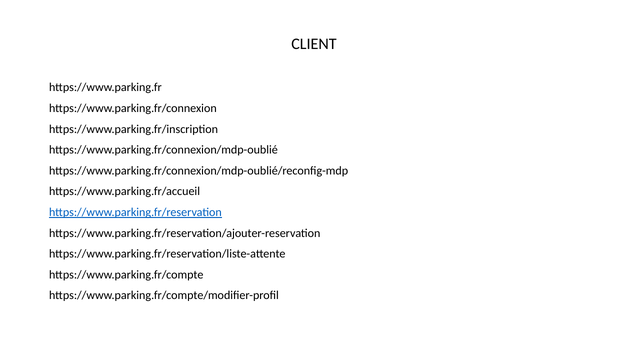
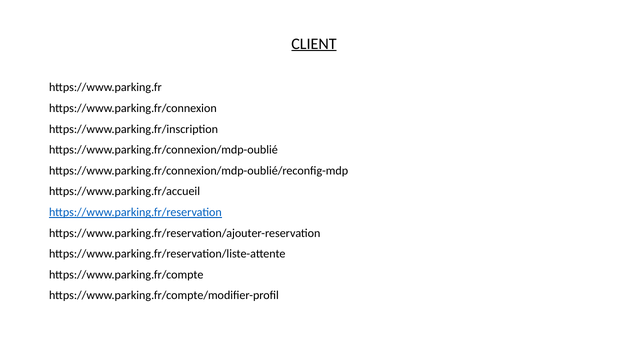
CLIENT underline: none -> present (314, 44)
